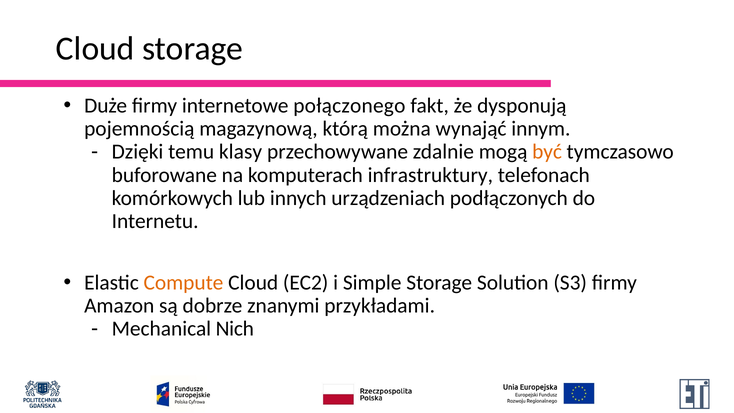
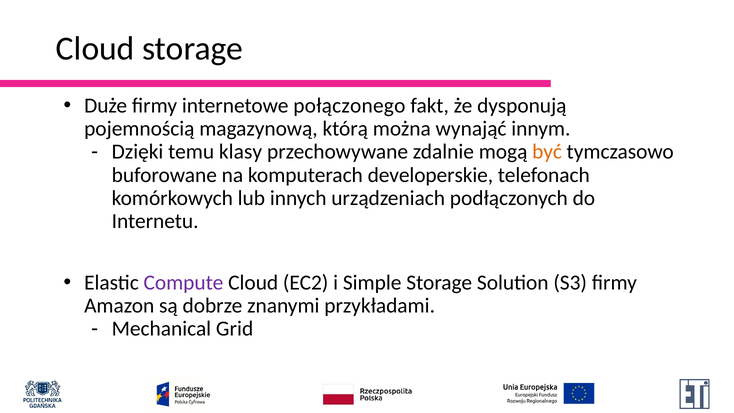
infrastruktury: infrastruktury -> developerskie (430, 175)
Compute colour: orange -> purple (183, 283)
Nich: Nich -> Grid (235, 329)
